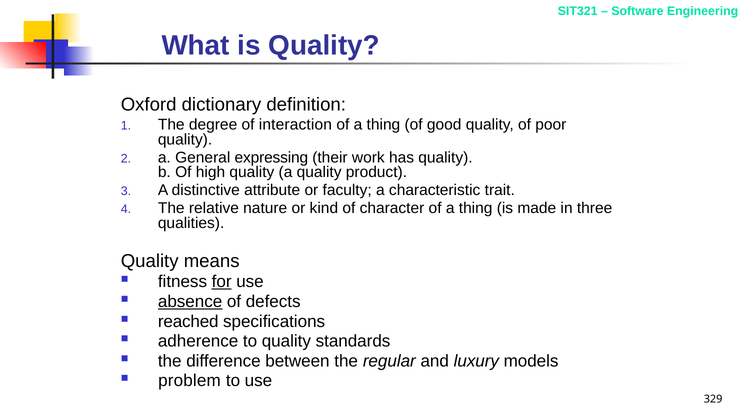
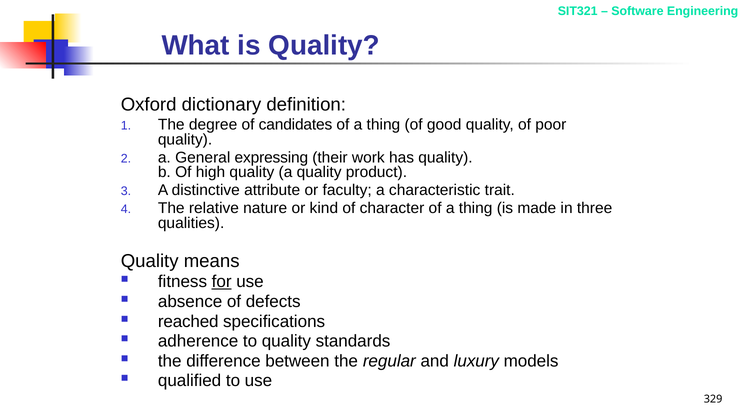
interaction: interaction -> candidates (296, 124)
absence underline: present -> none (190, 301)
problem: problem -> qualified (190, 380)
